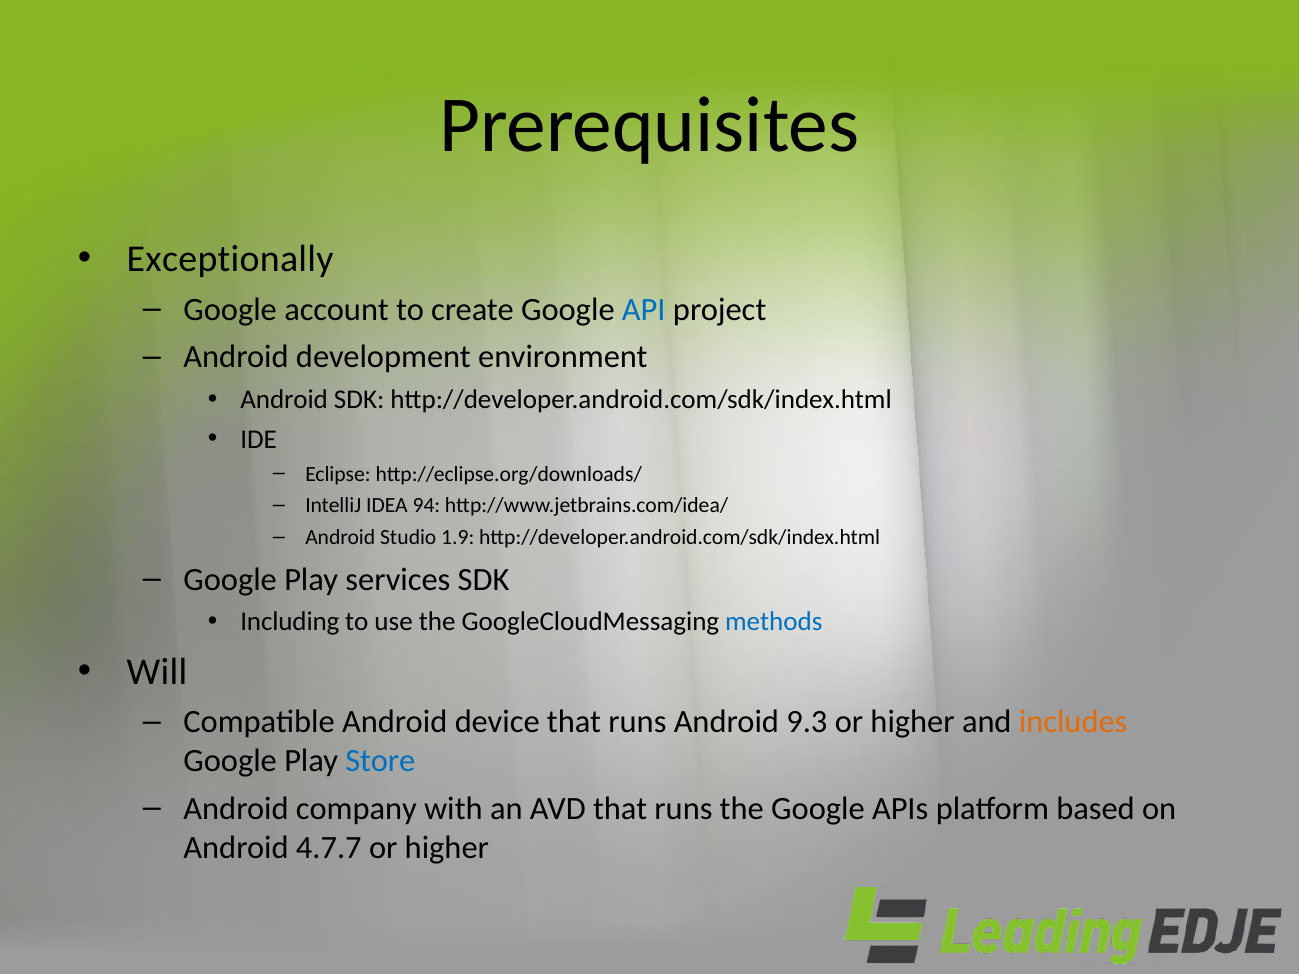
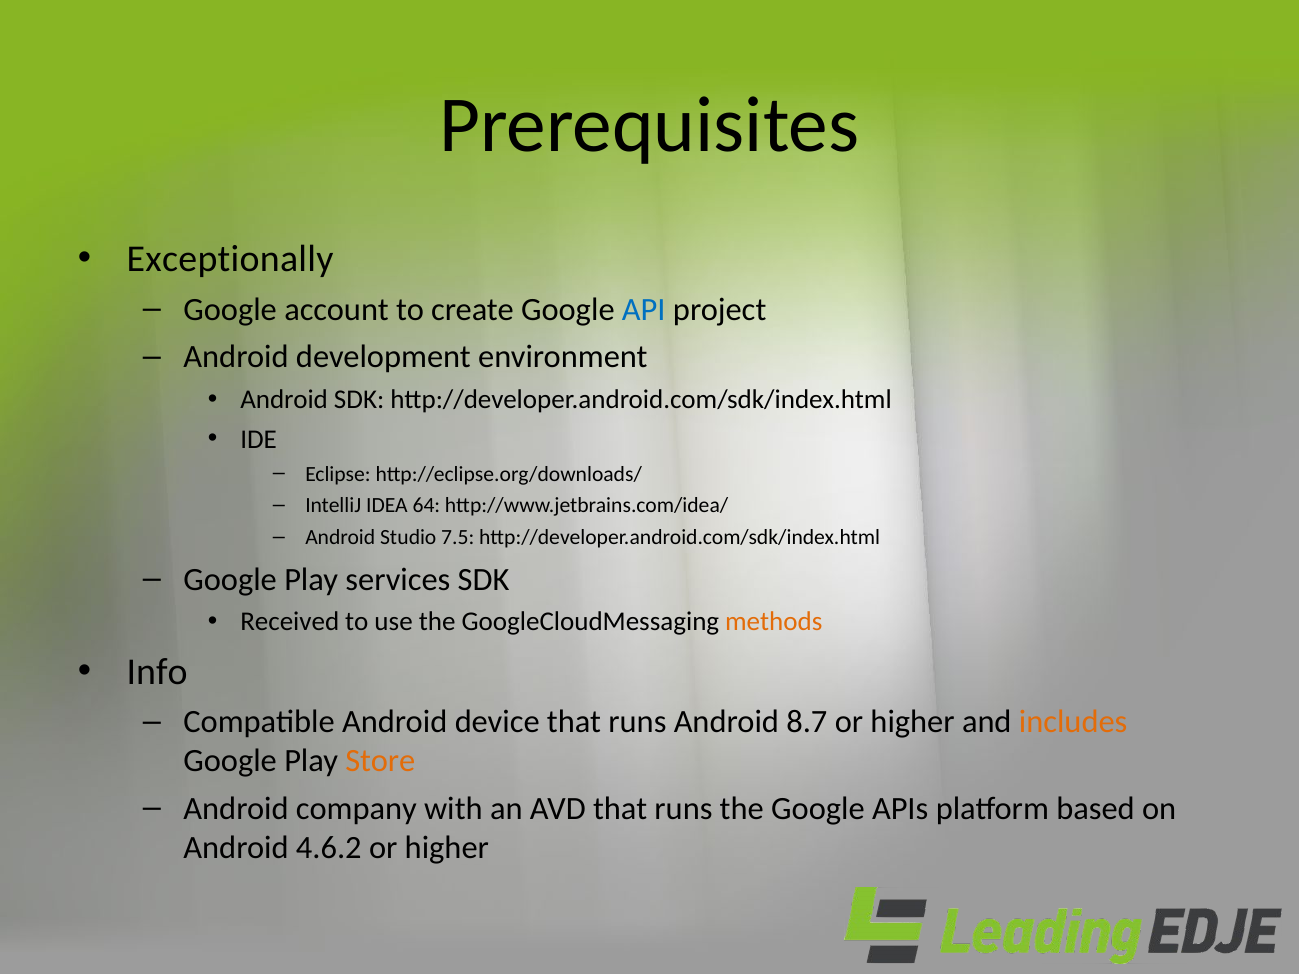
94: 94 -> 64 (426, 506)
1.9: 1.9 -> 7.5 (458, 538)
Including: Including -> Received (290, 622)
methods colour: blue -> orange (774, 622)
Will: Will -> Info (157, 672)
9.3: 9.3 -> 8.7 (807, 722)
Store colour: blue -> orange (380, 761)
4.7.7: 4.7.7 -> 4.6.2 (329, 848)
